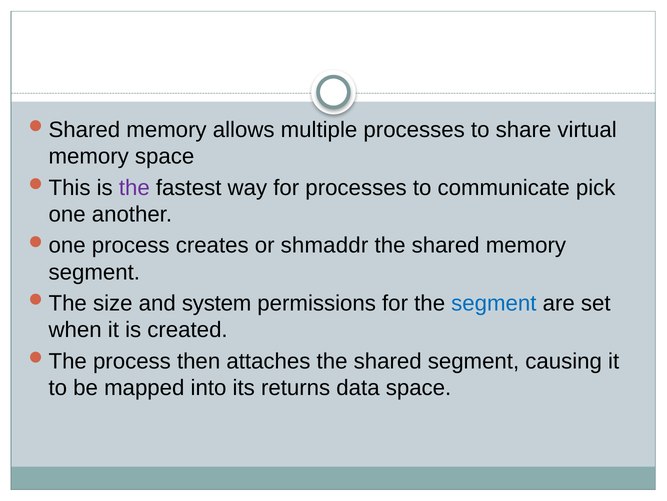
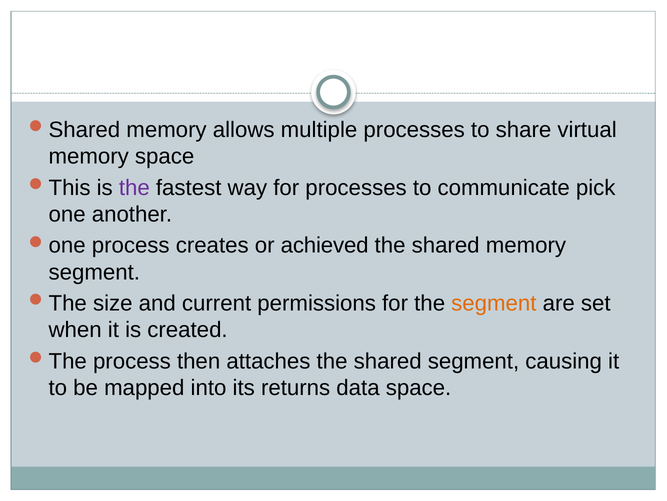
shmaddr: shmaddr -> achieved (325, 245)
system: system -> current (217, 303)
segment colour: blue -> orange (494, 303)
